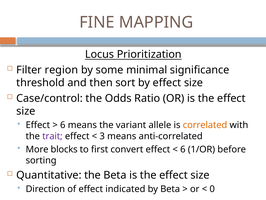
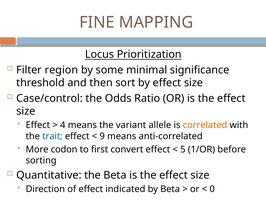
6: 6 -> 4 (63, 125)
trait colour: purple -> blue (52, 136)
3: 3 -> 9 (102, 136)
blocks: blocks -> codon (64, 149)
6: 6 -> 5 (183, 149)
